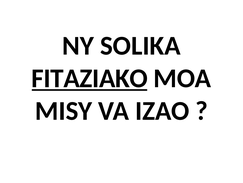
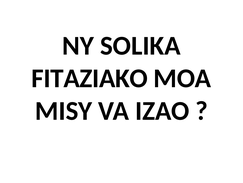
FITAZIAKO underline: present -> none (90, 78)
